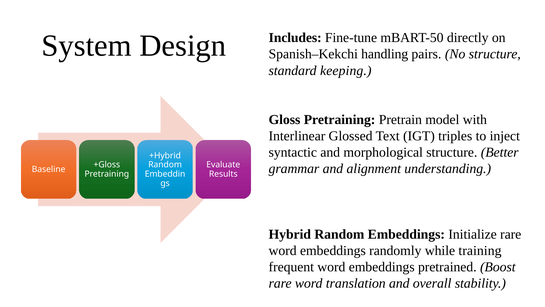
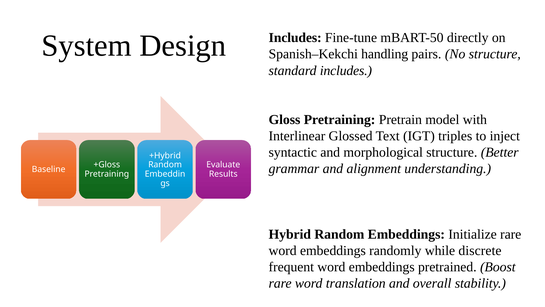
standard keeping: keeping -> includes (346, 70)
training: training -> discrete (480, 250)
